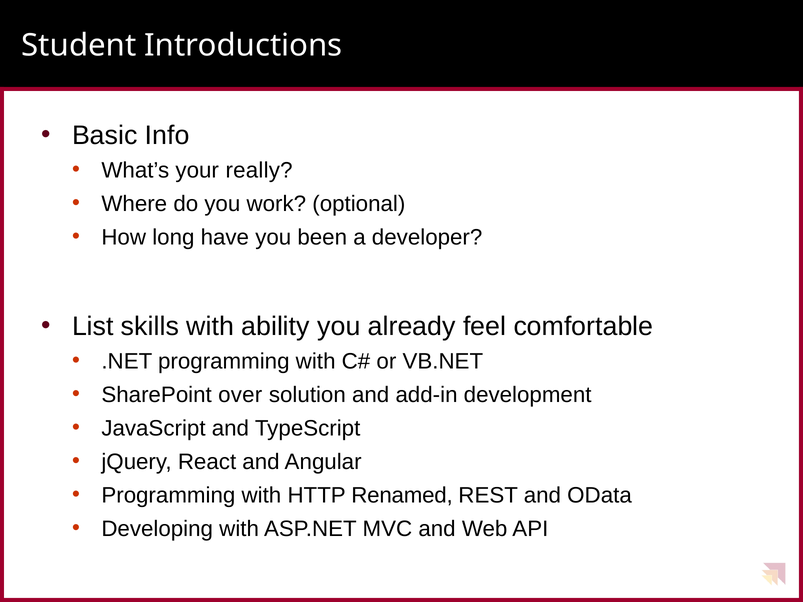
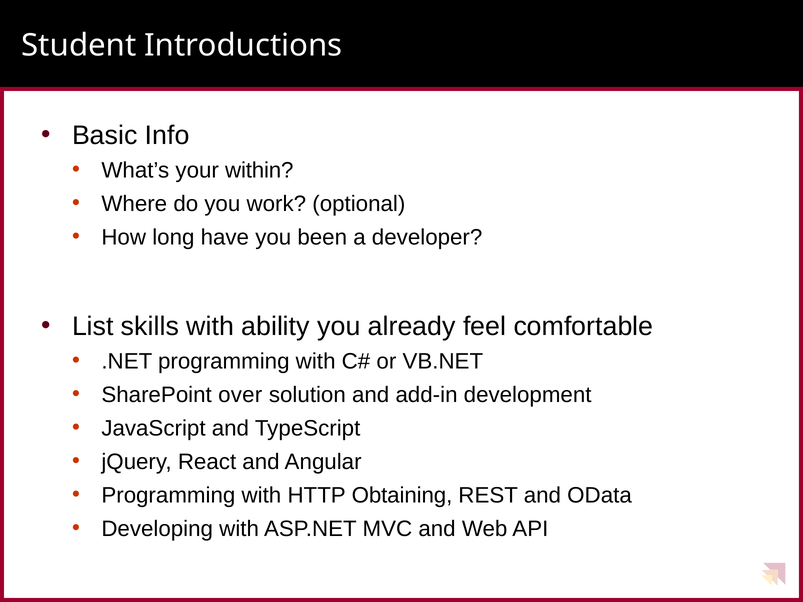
really: really -> within (259, 170)
Renamed: Renamed -> Obtaining (402, 495)
